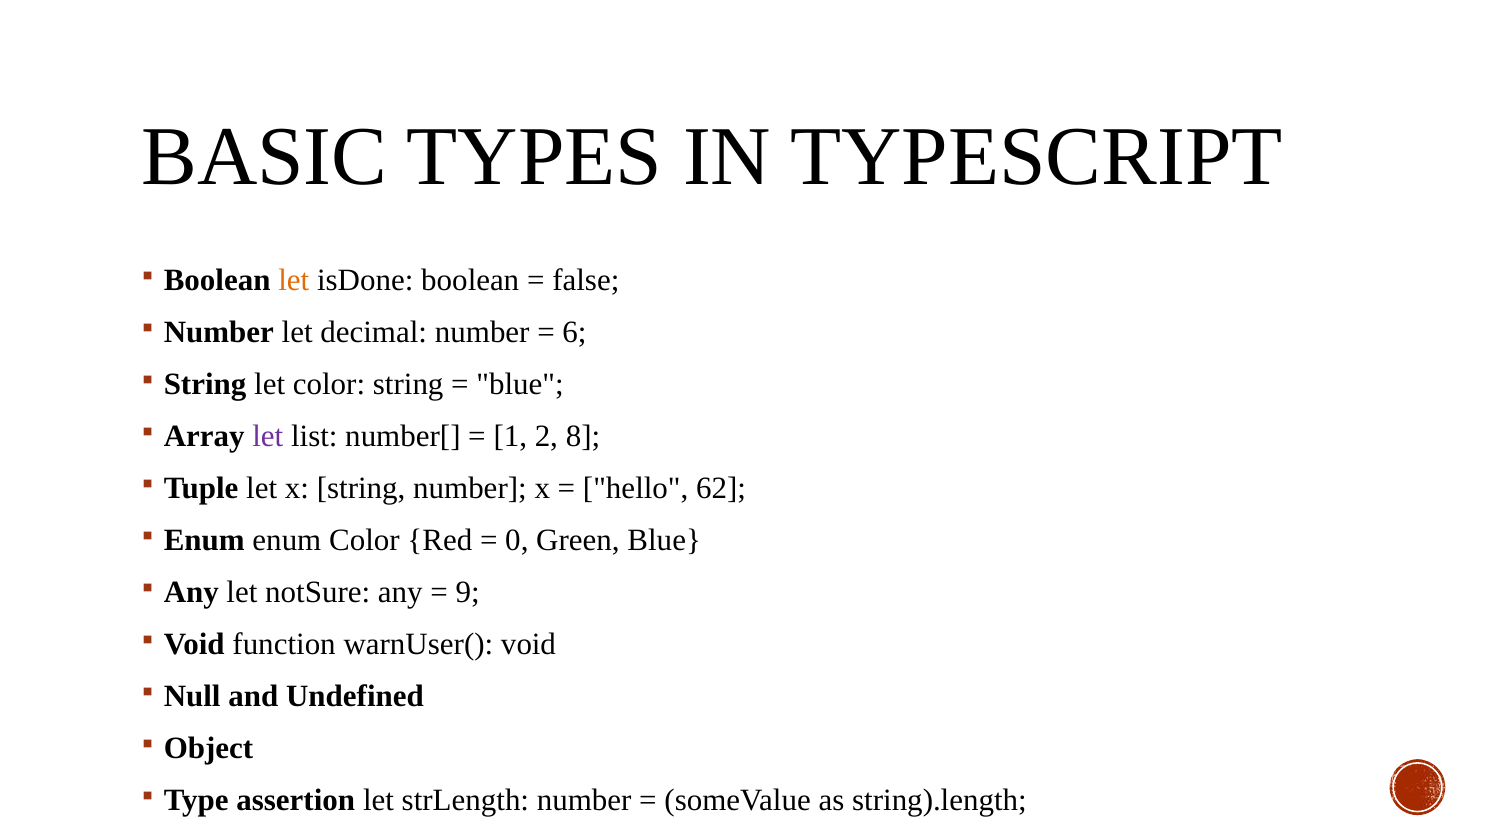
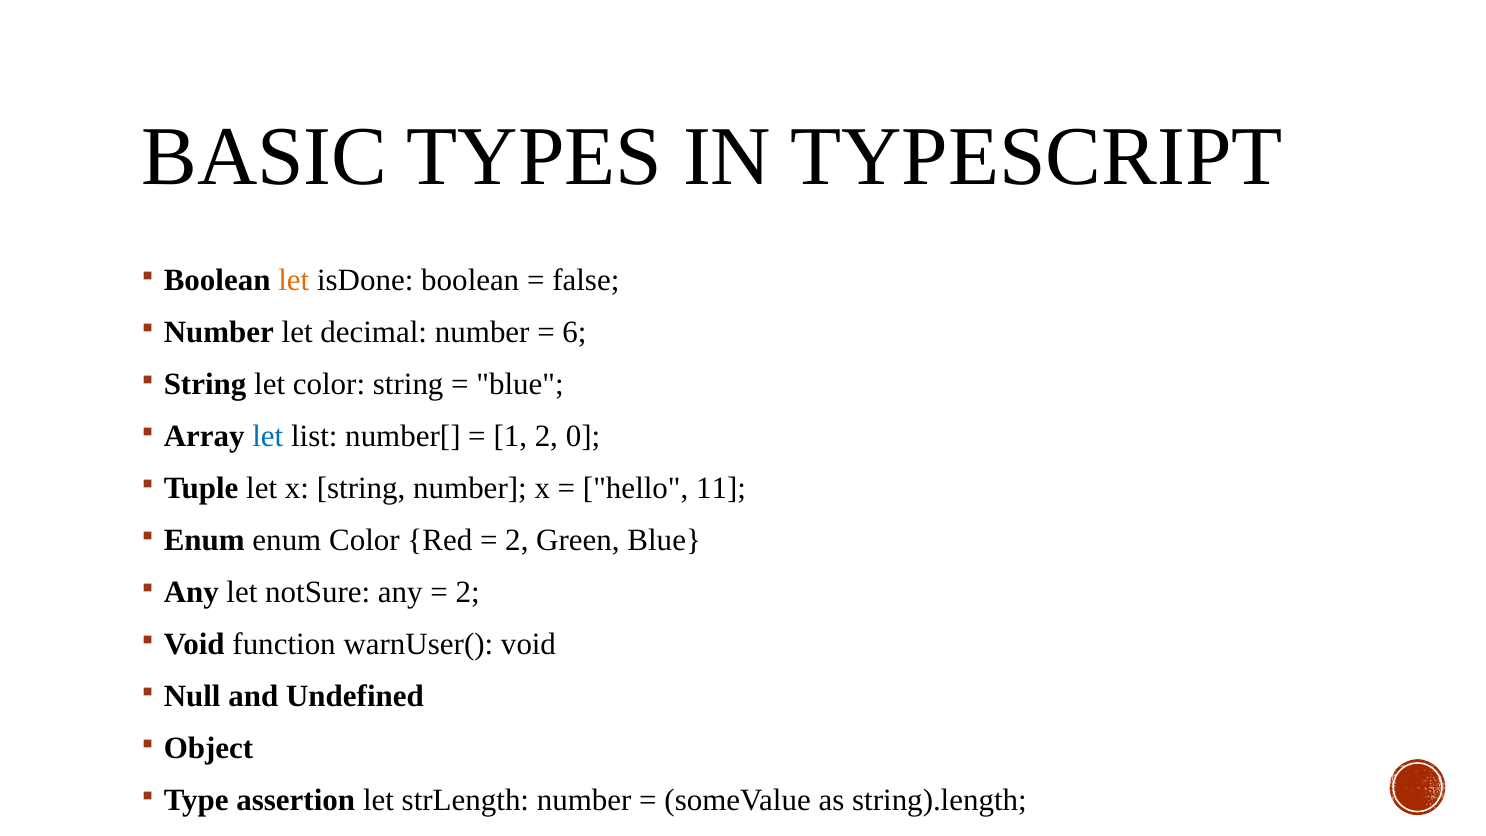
let colour: purple -> blue (268, 437)
8: 8 -> 0 (583, 437)
62: 62 -> 11 (721, 489)
0: 0 -> 2 (517, 541)
9: 9 -> 2 (468, 593)
